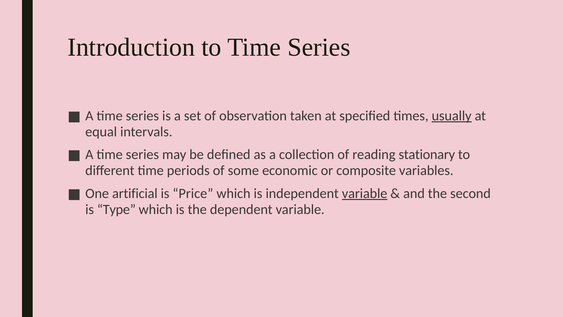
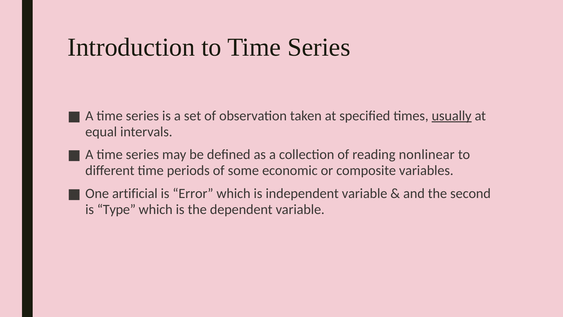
stationary: stationary -> nonlinear (427, 155)
Price: Price -> Error (193, 193)
variable underline: present -> none (365, 193)
